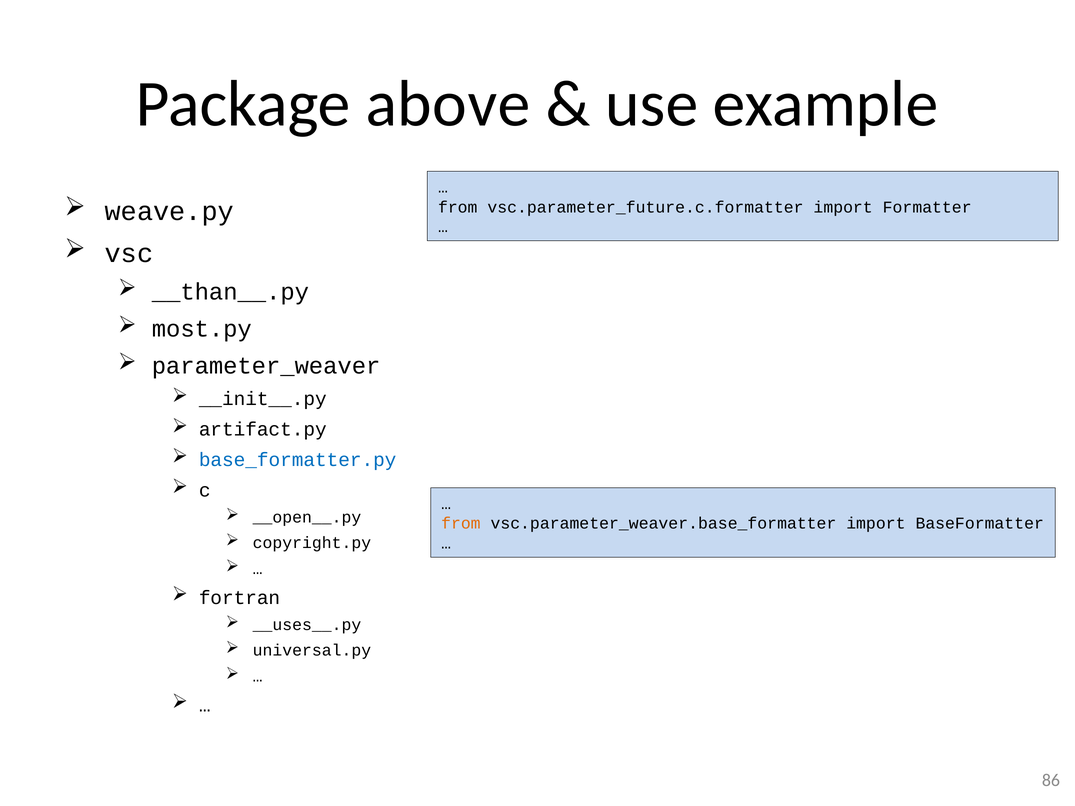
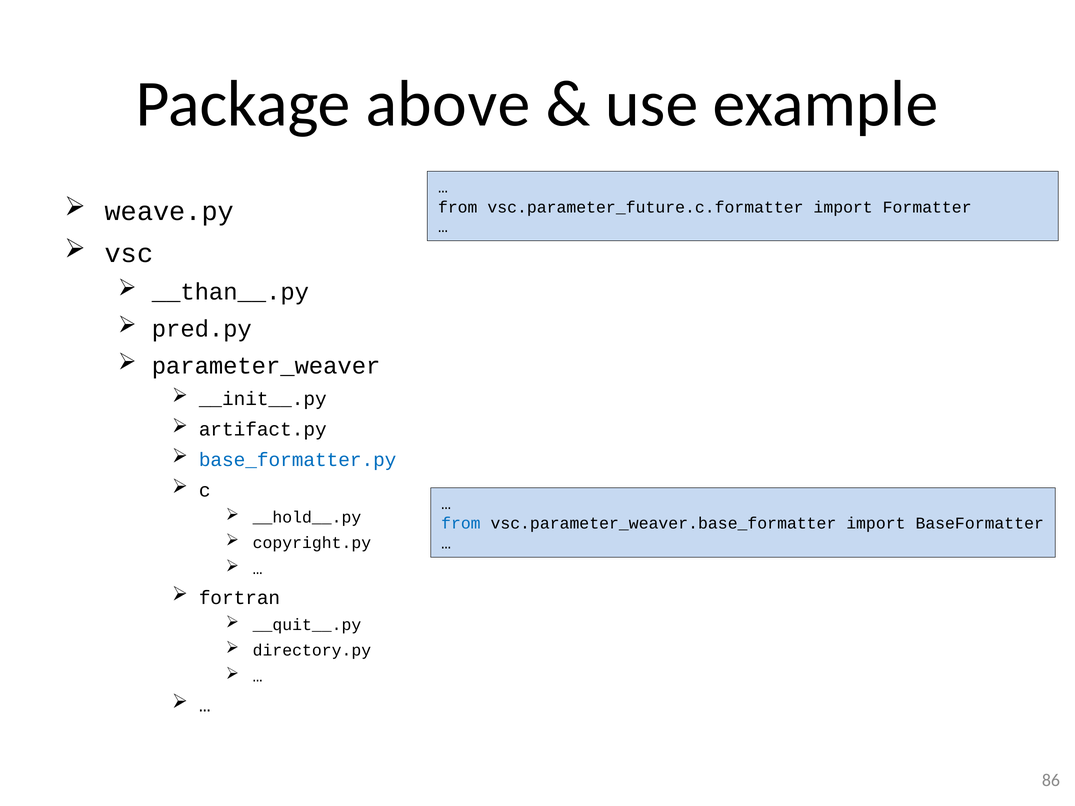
most.py: most.py -> pred.py (202, 329)
__open__.py: __open__.py -> __hold__.py (307, 518)
from colour: orange -> blue (461, 524)
__uses__.py: __uses__.py -> __quit__.py (307, 625)
universal.py: universal.py -> directory.py (312, 651)
